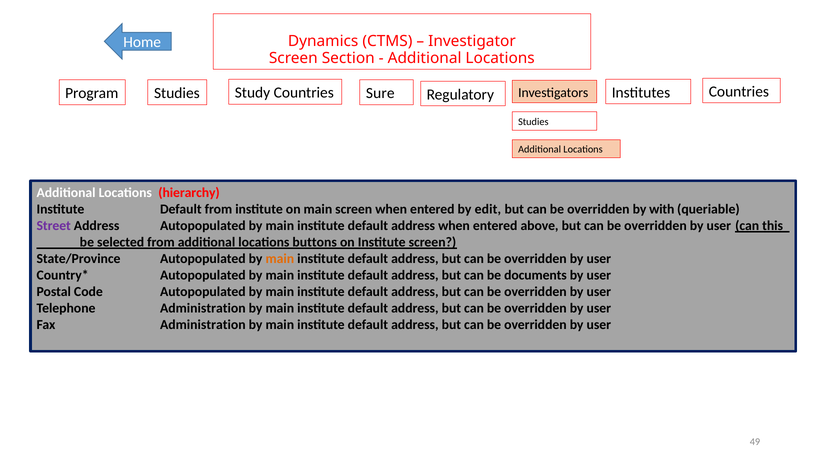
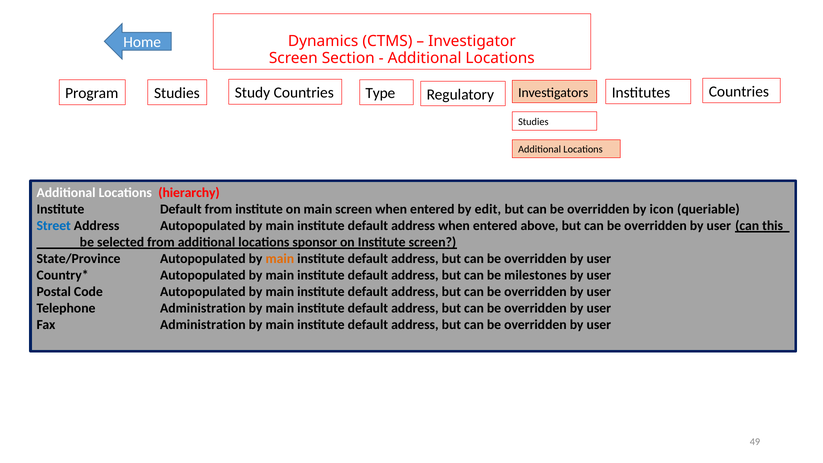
Sure: Sure -> Type (380, 93)
with: with -> icon (662, 209)
Street colour: purple -> blue (54, 226)
buttons: buttons -> sponsor (315, 242)
documents: documents -> milestones (535, 275)
